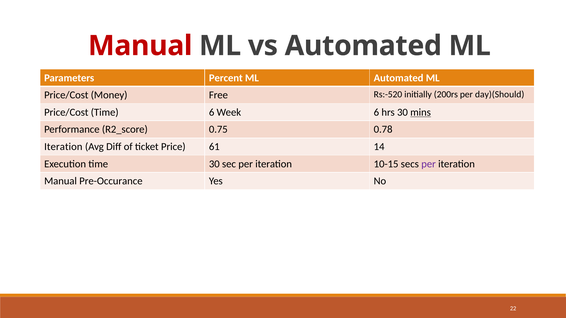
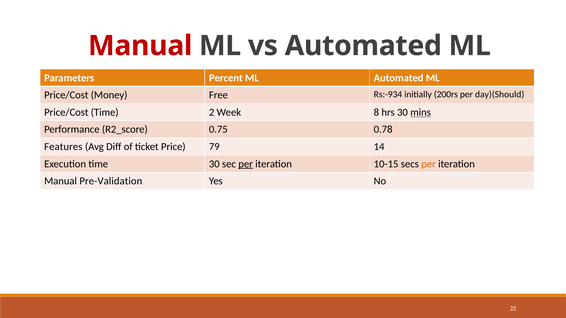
Rs:-520: Rs:-520 -> Rs:-934 (388, 94)
Time 6: 6 -> 2 (212, 112)
Week 6: 6 -> 8 (376, 112)
Iteration: Iteration -> Features (63, 147)
61: 61 -> 79 (214, 147)
per underline: none -> present (246, 164)
per colour: purple -> orange (429, 164)
Pre-Occurance: Pre-Occurance -> Pre-Validation (111, 181)
